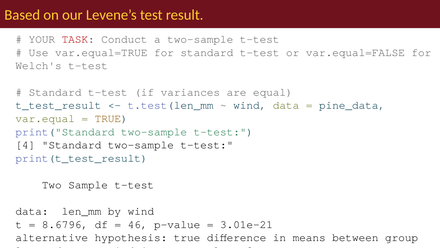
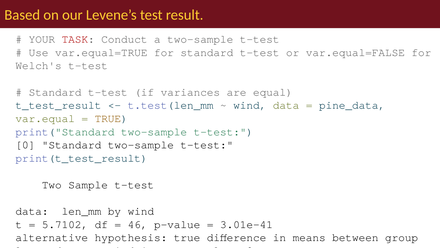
4: 4 -> 0 (25, 145)
8.6796: 8.6796 -> 5.7102 (65, 224)
3.01e-21: 3.01e-21 -> 3.01e-41 (246, 224)
